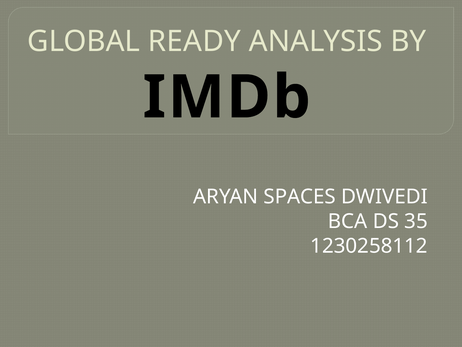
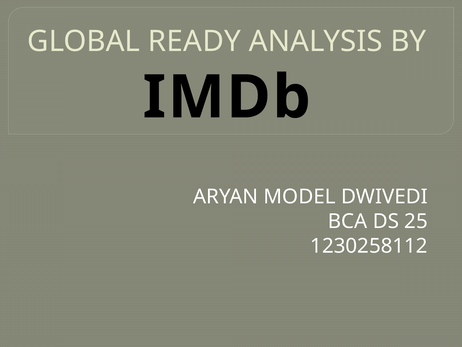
SPACES: SPACES -> MODEL (300, 197)
35: 35 -> 25 (416, 221)
